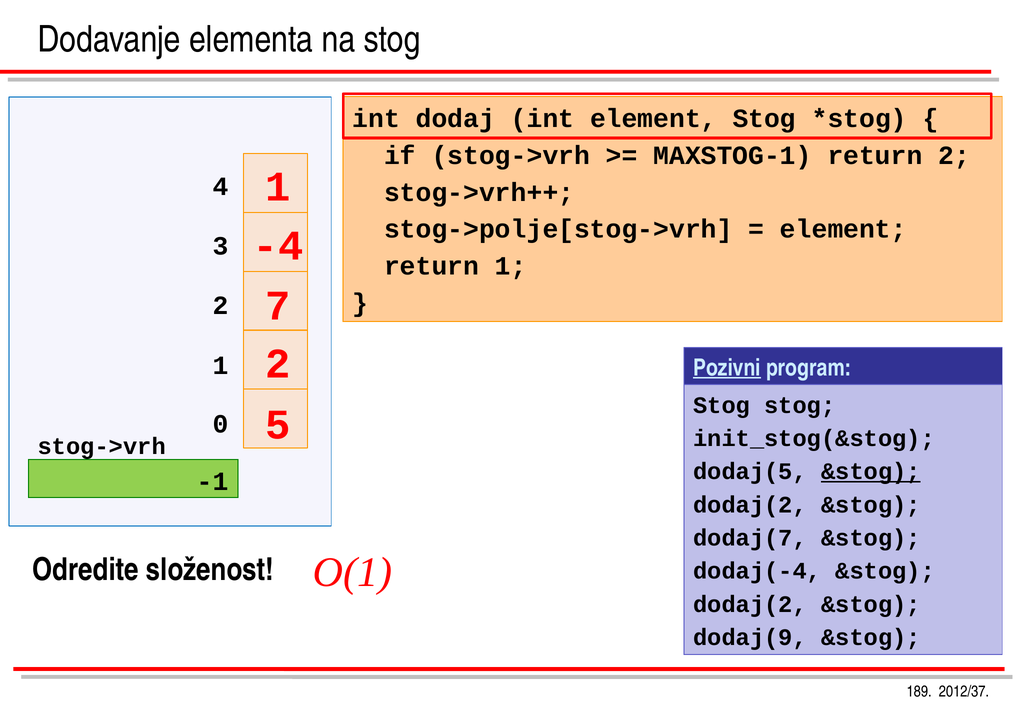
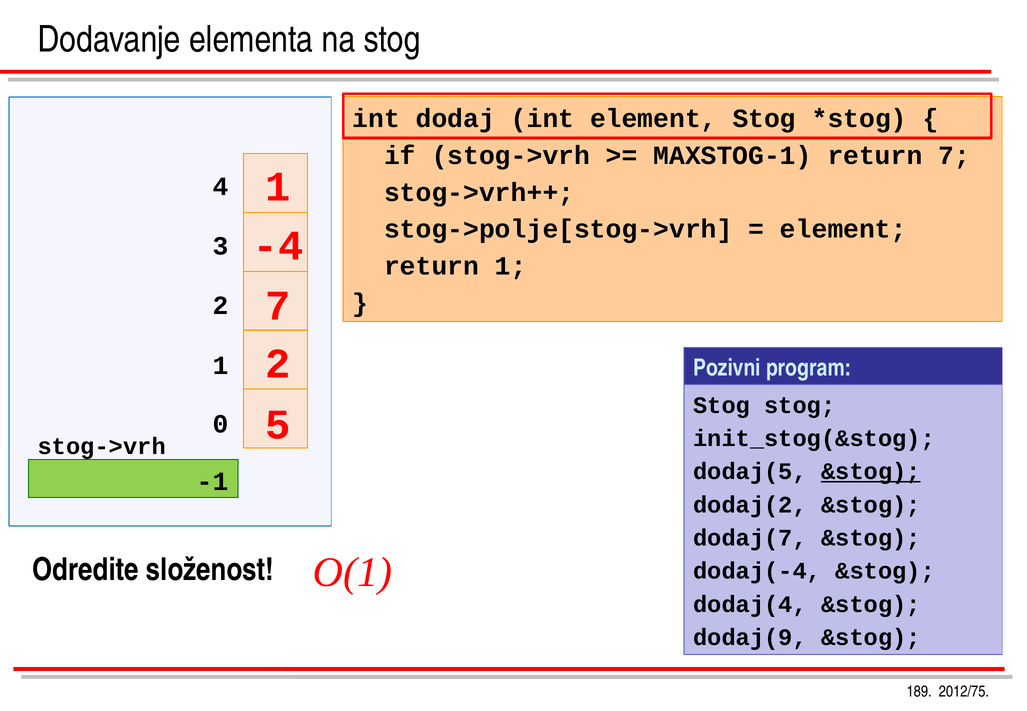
return 2: 2 -> 7 (954, 155)
Pozivni underline: present -> none (727, 368)
dodaj(2: dodaj(2 -> dodaj(4 (750, 604)
2012/37: 2012/37 -> 2012/75 (964, 692)
